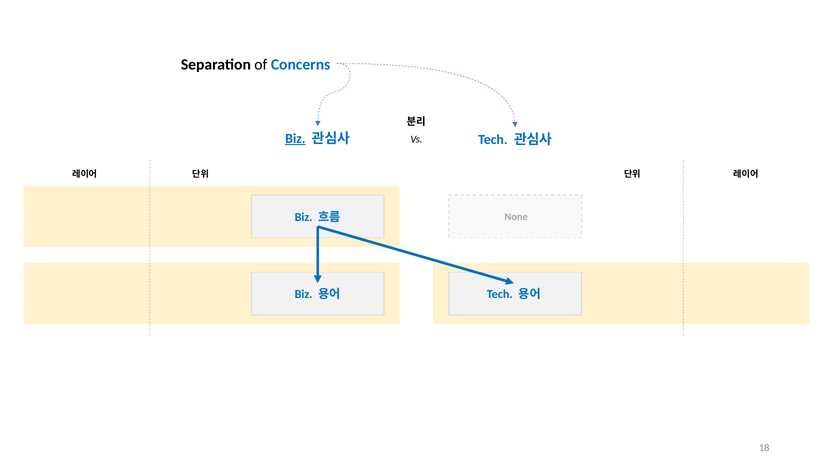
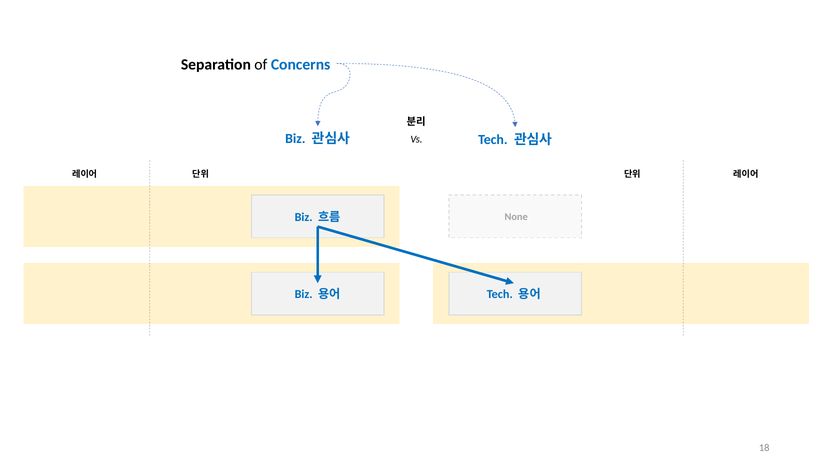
Biz underline: present -> none (295, 138)
